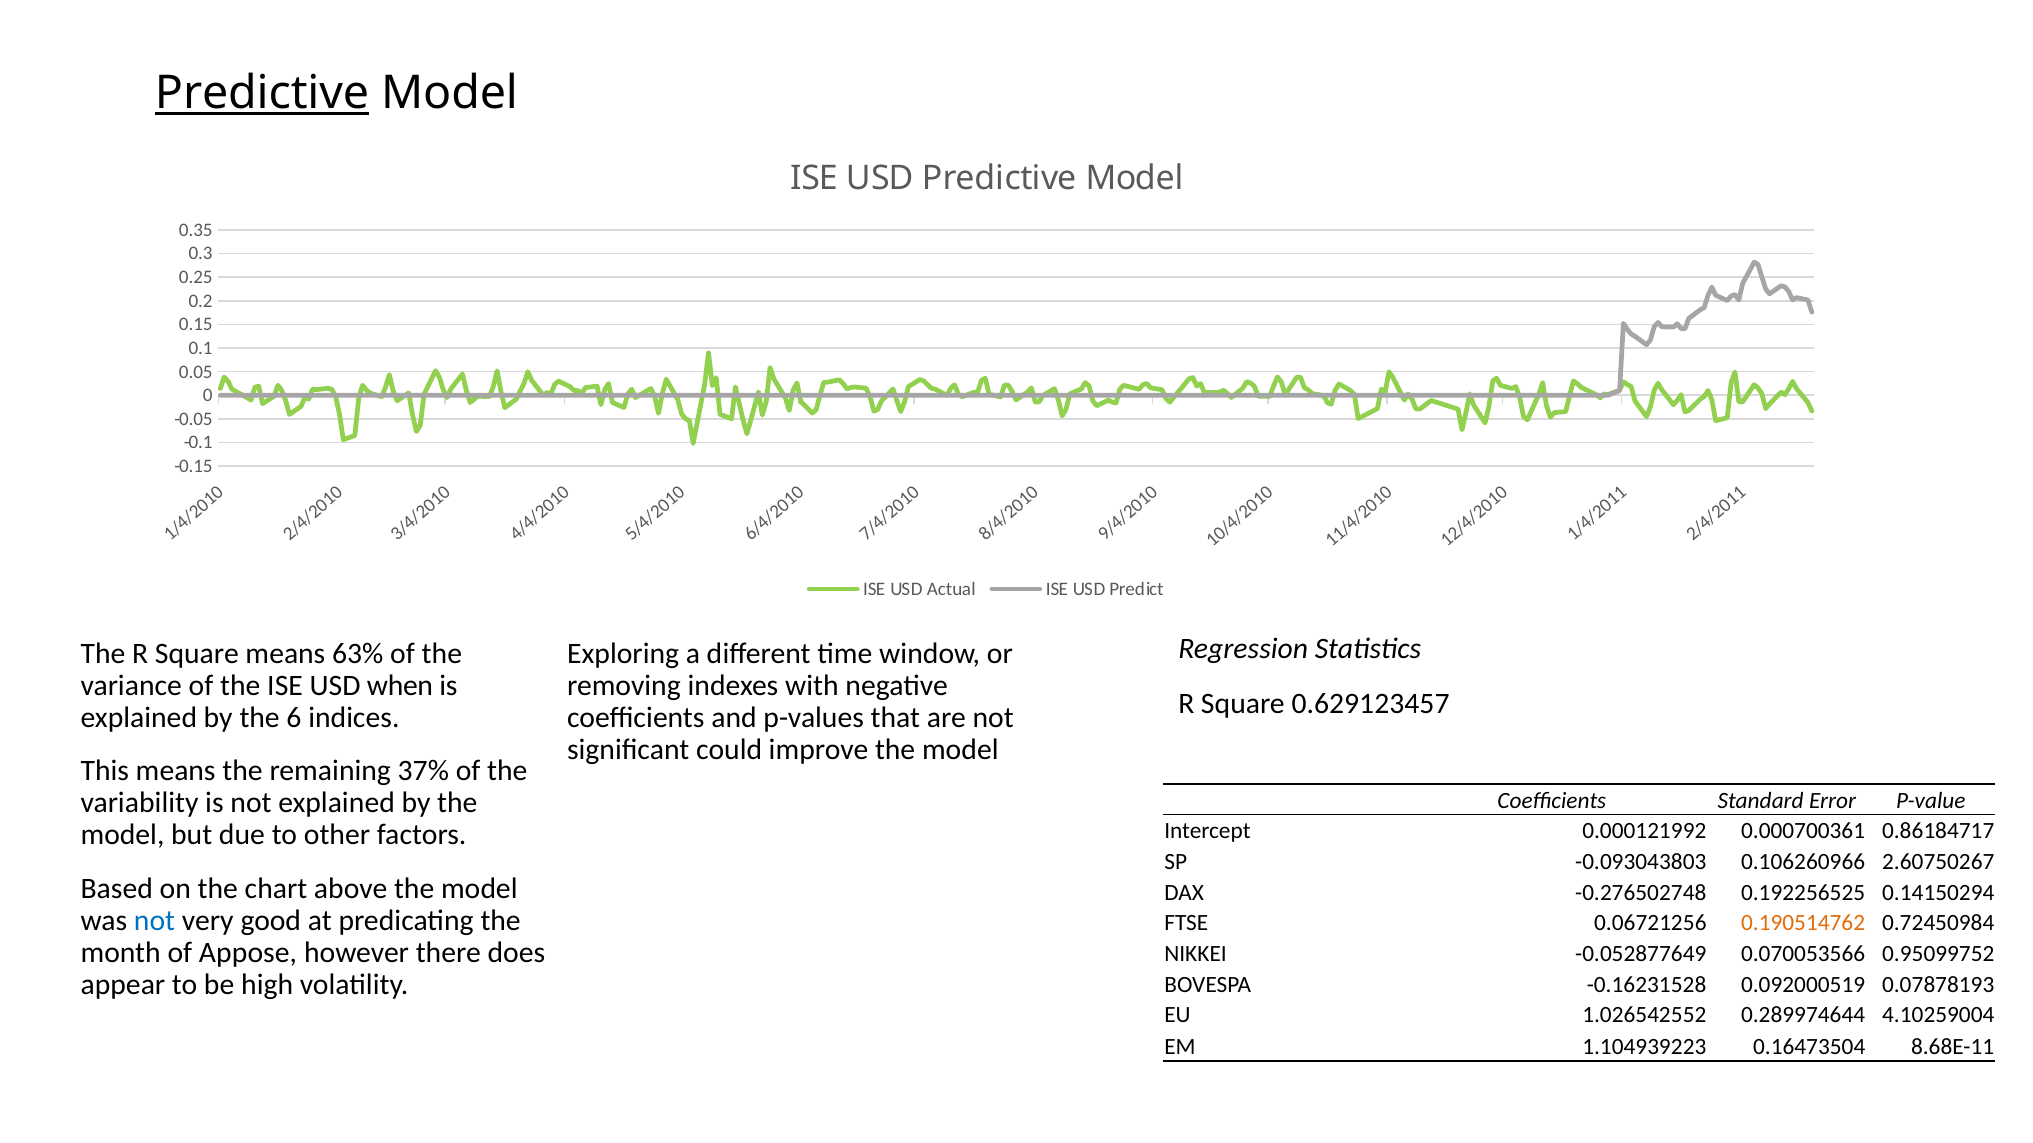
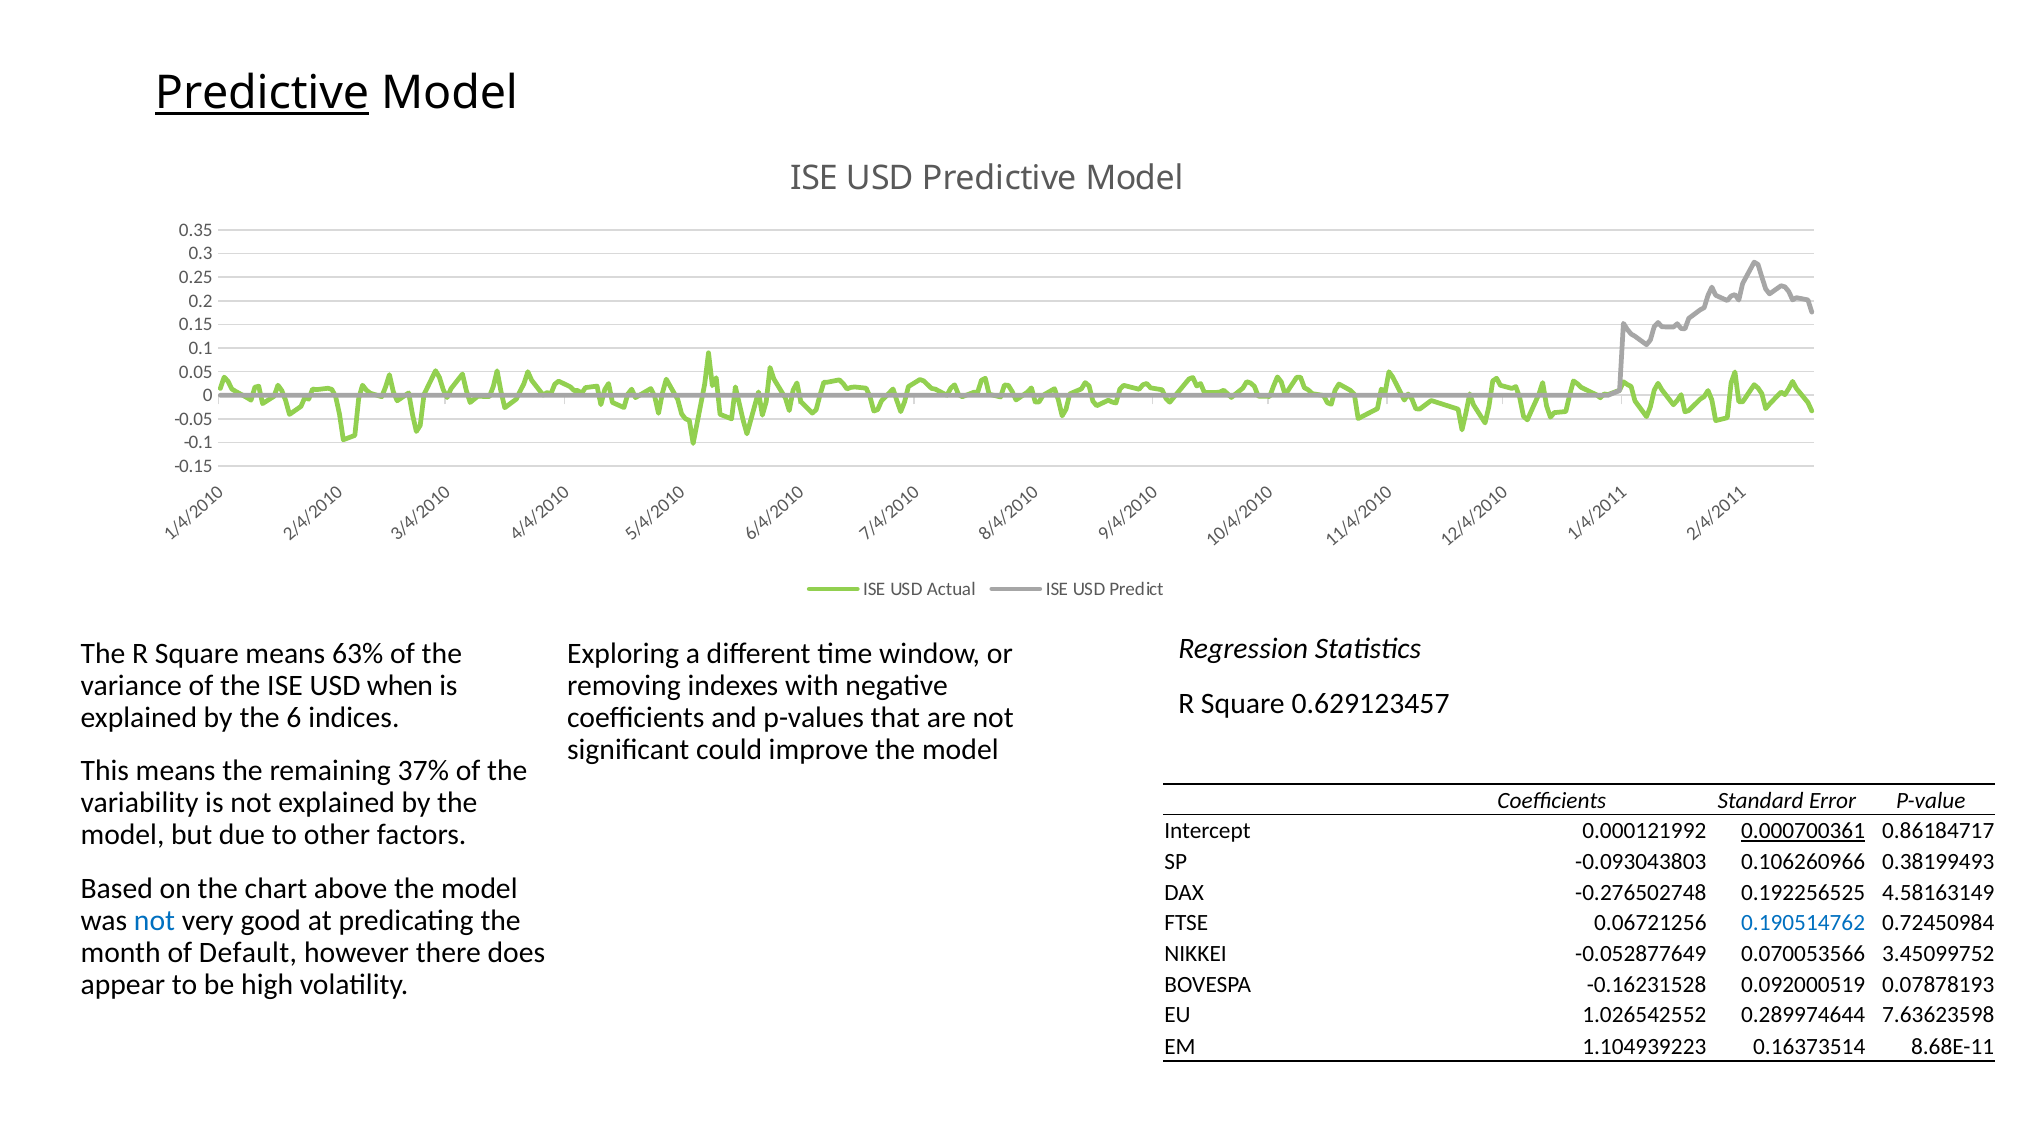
0.000700361 underline: none -> present (1803, 832)
2.60750267: 2.60750267 -> 0.38199493 (1938, 862)
0.14150294: 0.14150294 -> 4.58163149 (1938, 893)
0.190514762 colour: orange -> blue (1803, 924)
Appose: Appose -> Default (248, 953)
0.95099752: 0.95099752 -> 3.45099752 (1938, 954)
4.10259004: 4.10259004 -> 7.63623598 (1938, 1016)
0.16473504: 0.16473504 -> 0.16373514 (1809, 1047)
